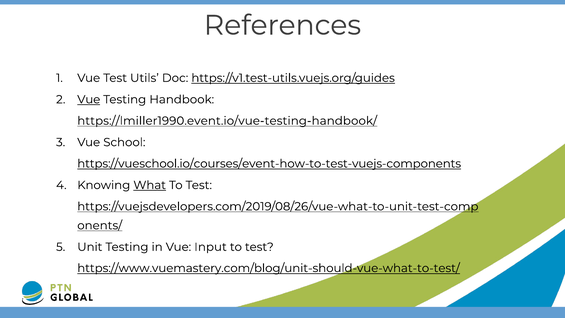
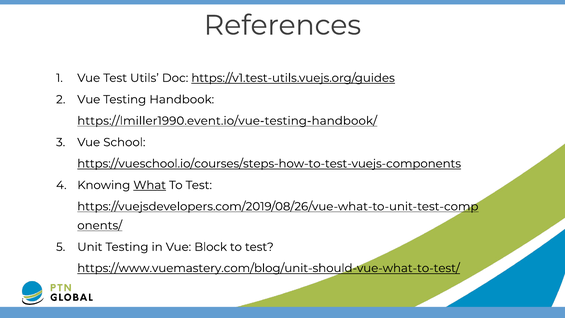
Vue underline: present -> none (89, 99)
https://vueschool.io/courses/event-how-to-test-vuejs-components: https://vueschool.io/courses/event-how-to-test-vuejs-components -> https://vueschool.io/courses/steps-how-to-test-vuejs-components (269, 164)
Input: Input -> Block (211, 247)
